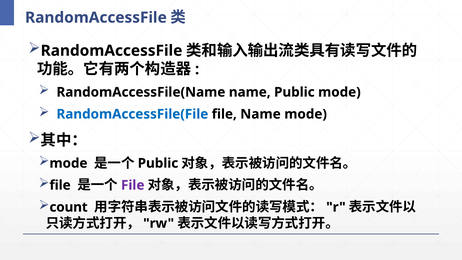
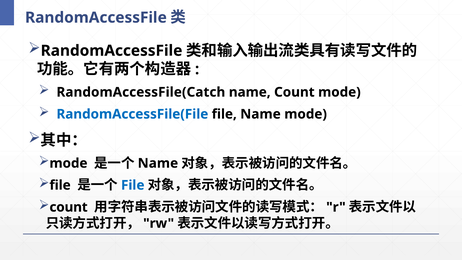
RandomAccessFile(Name: RandomAccessFile(Name -> RandomAccessFile(Catch (141, 92)
name Public: Public -> Count (294, 92)
Public: Public -> Name (158, 163)
File colour: purple -> blue (133, 185)
